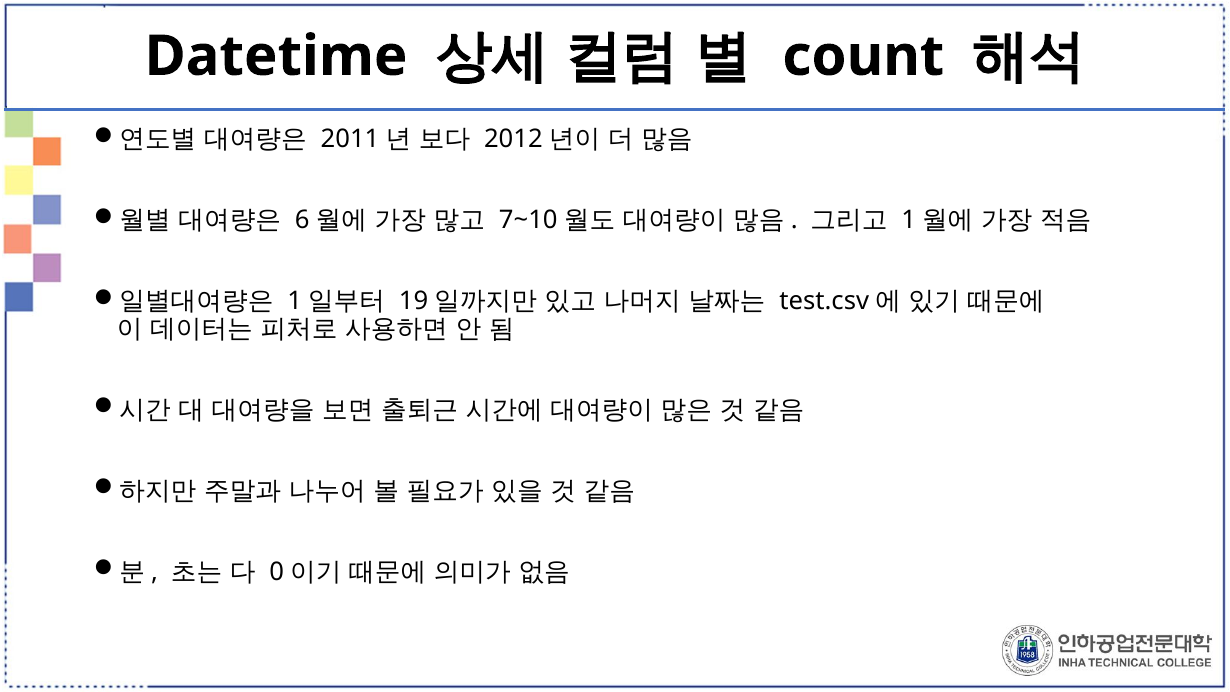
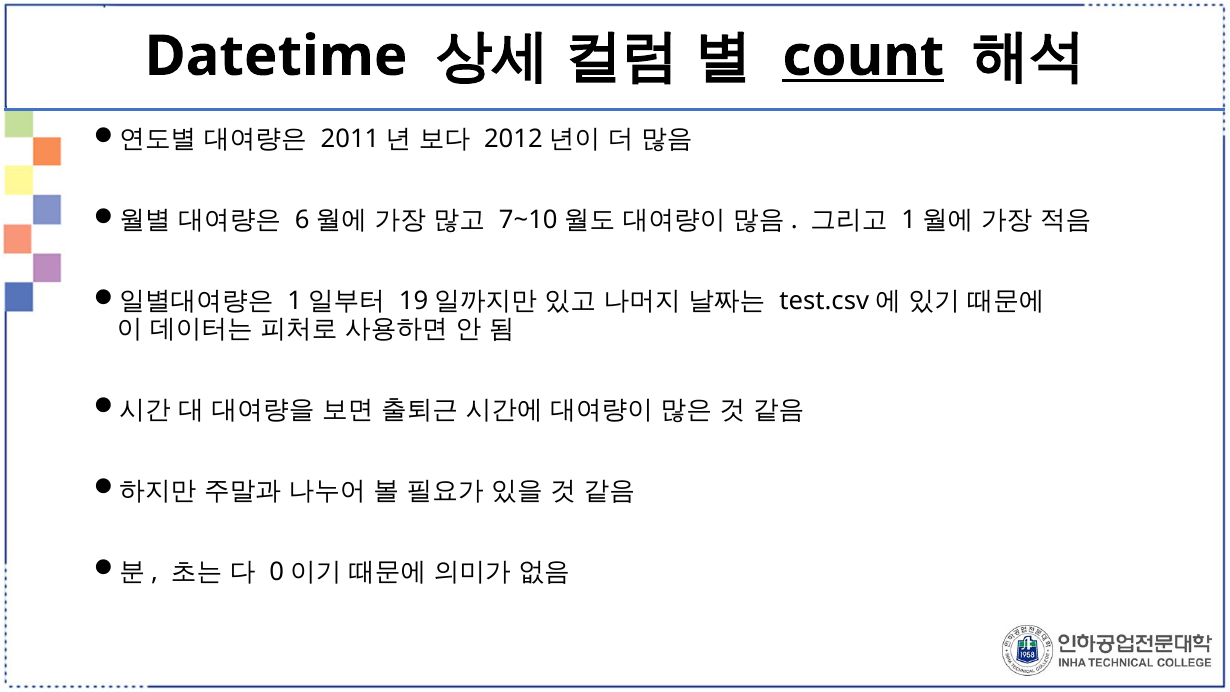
count underline: none -> present (863, 56)
